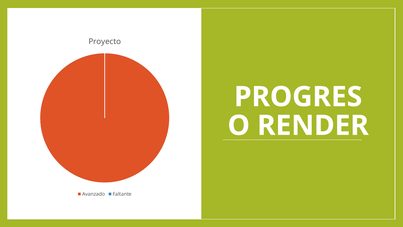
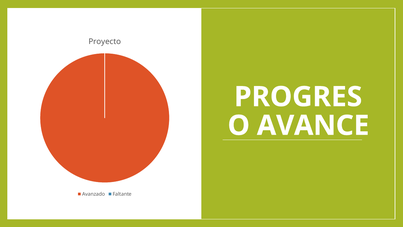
RENDER: RENDER -> AVANCE (313, 125)
